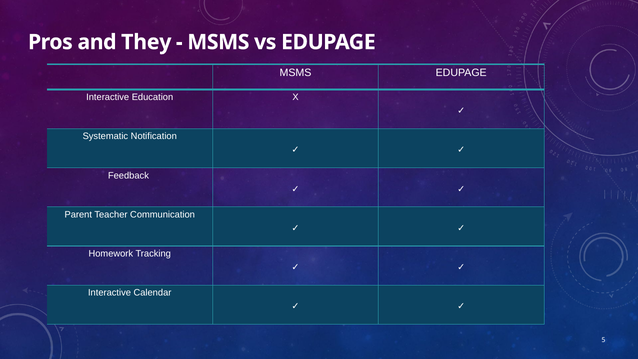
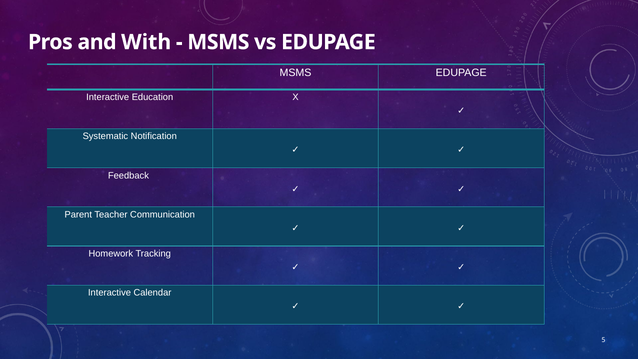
They: They -> With (146, 42)
